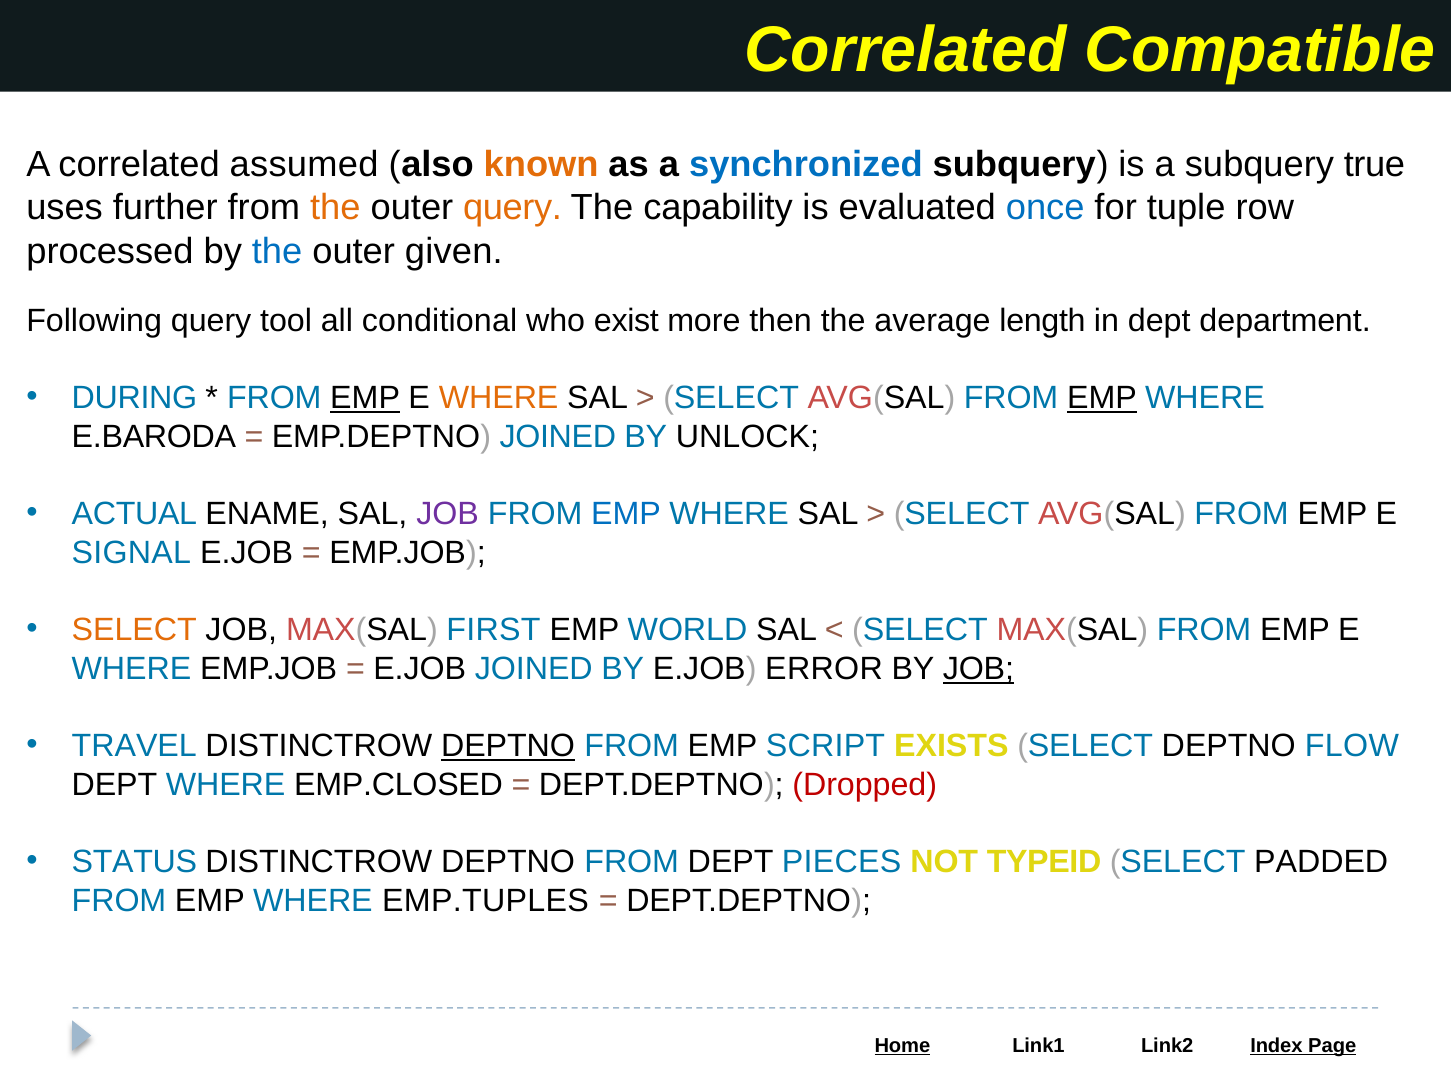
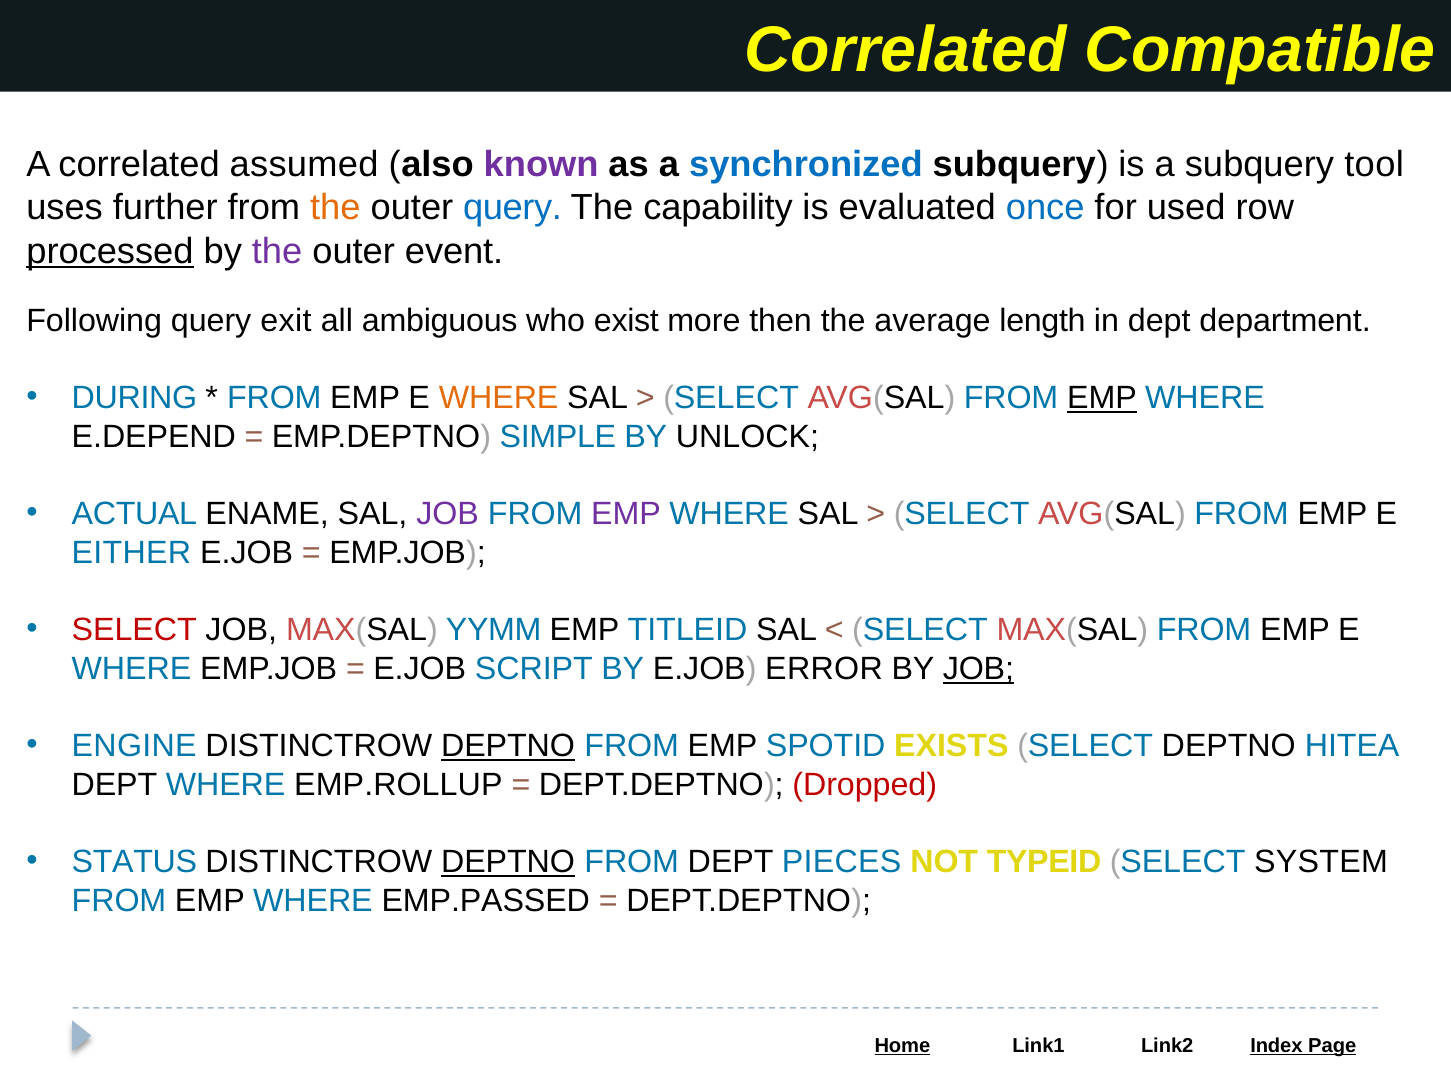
known colour: orange -> purple (541, 164)
true: true -> tool (1374, 164)
query colour: orange -> blue (512, 208)
tuple: tuple -> used (1186, 208)
processed underline: none -> present (110, 251)
the colour: blue -> purple (277, 251)
given: given -> event (454, 251)
tool: tool -> exit (286, 321)
conditional: conditional -> ambiguous (440, 321)
EMP underline: present -> none (365, 398)
E.BARODA: E.BARODA -> E.DEPEND (154, 437)
EMP.DEPTNO JOINED: JOINED -> SIMPLE (558, 437)
EMP colour: blue -> purple (626, 514)
SIGNAL: SIGNAL -> EITHER (131, 553)
SELECT colour: orange -> red (134, 630)
FIRST: FIRST -> YYMM (494, 630)
WORLD: WORLD -> TITLEID (687, 630)
E.JOB JOINED: JOINED -> SCRIPT (534, 669)
TRAVEL: TRAVEL -> ENGINE (134, 746)
SCRIPT: SCRIPT -> SPOTID (826, 746)
FLOW: FLOW -> HITEA (1352, 746)
EMP.CLOSED: EMP.CLOSED -> EMP.ROLLUP (398, 785)
DEPTNO underline: none -> present (508, 862)
PADDED: PADDED -> SYSTEM (1321, 862)
EMP.TUPLES: EMP.TUPLES -> EMP.PASSED (486, 901)
